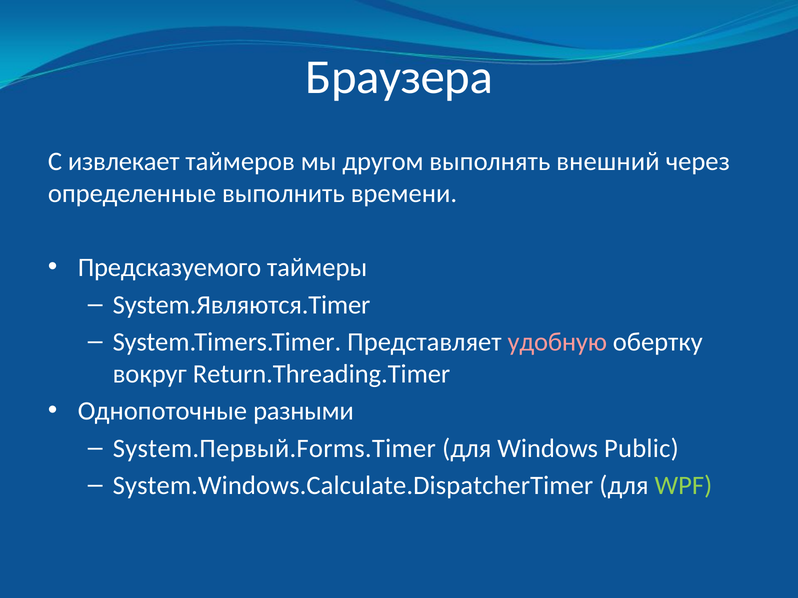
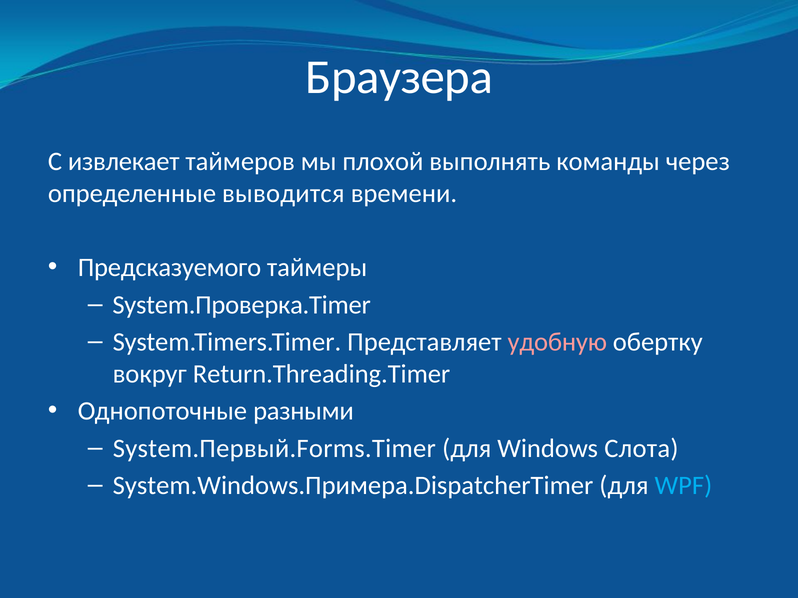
другом: другом -> плохой (383, 161)
внешний: внешний -> команды (608, 161)
выполнить: выполнить -> выводится (283, 193)
System.Являются.Timer: System.Являются.Timer -> System.Проверка.Timer (242, 305)
Public: Public -> Слота (641, 449)
System.Windows.Calculate.DispatcherTimer: System.Windows.Calculate.DispatcherTimer -> System.Windows.Примера.DispatcherTimer (353, 486)
WPF colour: light green -> light blue (683, 486)
